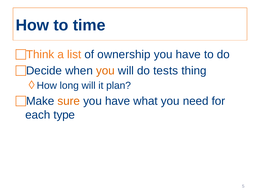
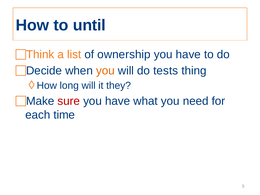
time: time -> until (89, 25)
plan: plan -> they (119, 86)
sure colour: orange -> red (69, 101)
type: type -> time (64, 115)
